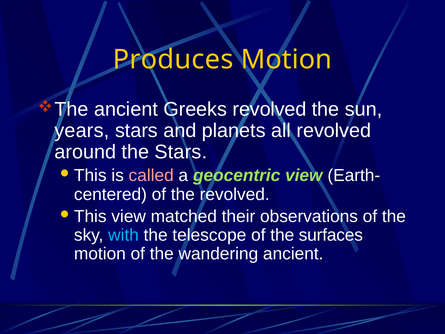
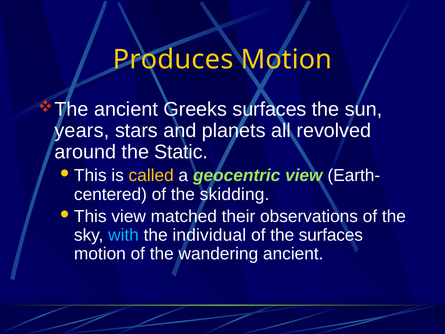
Greeks revolved: revolved -> surfaces (270, 109)
the Stars: Stars -> Static (181, 152)
called colour: pink -> yellow (151, 175)
the revolved: revolved -> skidding (235, 194)
telescope: telescope -> individual (209, 235)
